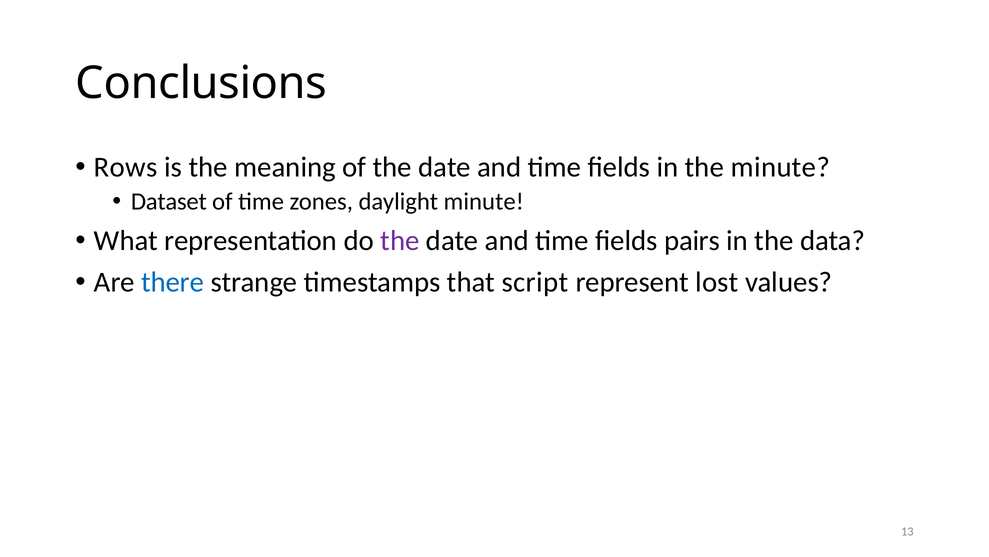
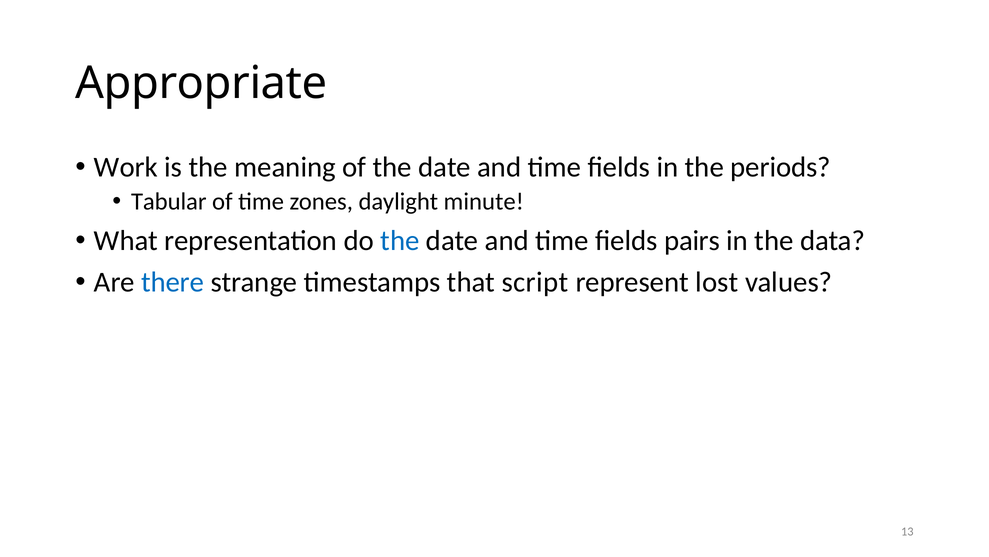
Conclusions: Conclusions -> Appropriate (201, 83)
Rows: Rows -> Work (126, 167)
the minute: minute -> periods (781, 167)
Dataset: Dataset -> Tabular (169, 201)
the colour: purple -> blue (400, 241)
